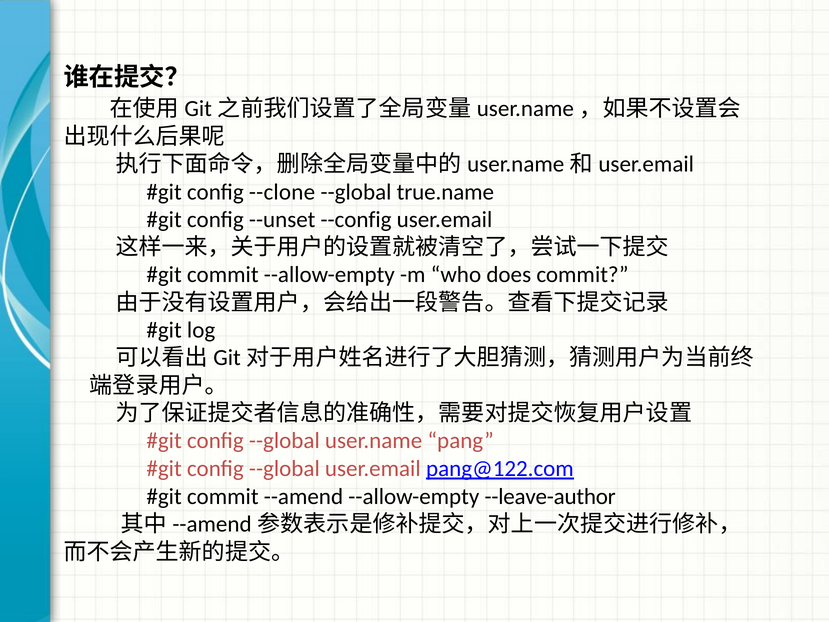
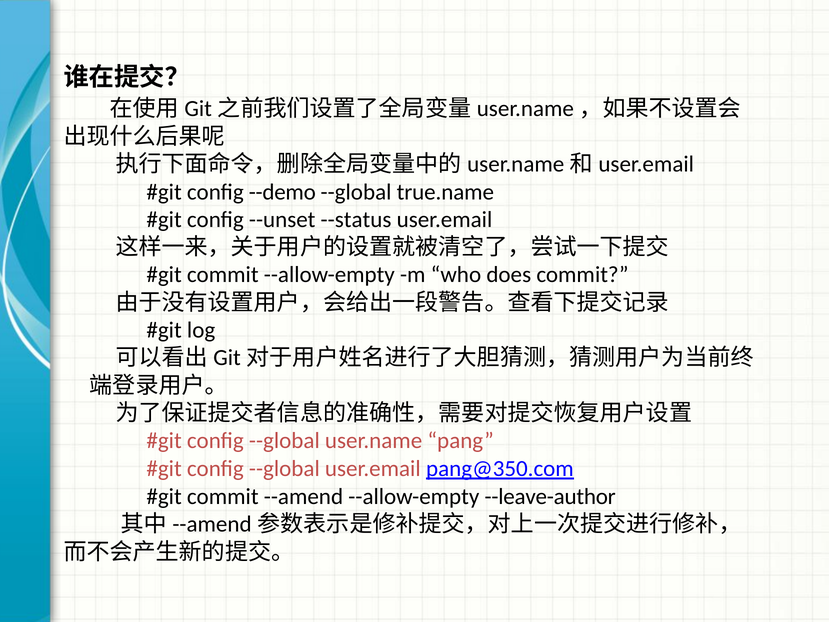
--clone: --clone -> --demo (282, 192)
--config: --config -> --status (356, 219)
pang@122.com: pang@122.com -> pang@350.com (500, 468)
